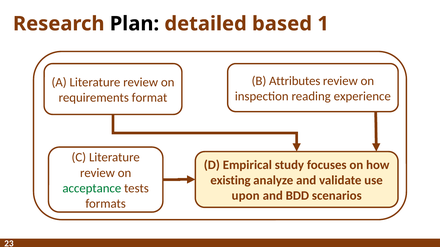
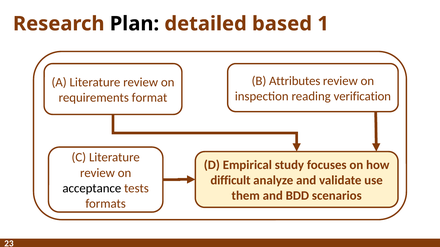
experience: experience -> verification (362, 96)
existing: existing -> difficult (230, 181)
acceptance colour: green -> black (92, 189)
upon: upon -> them (246, 196)
